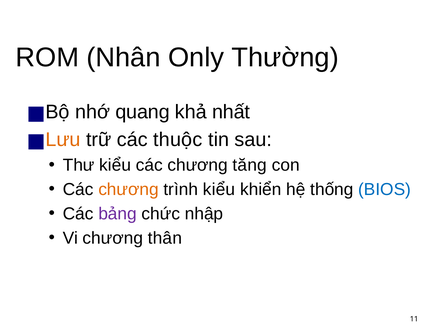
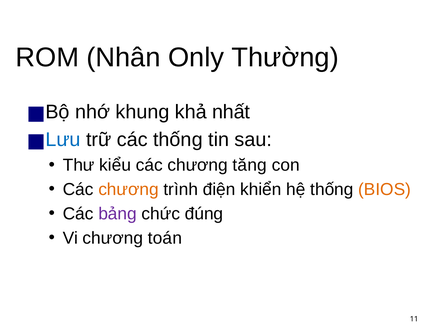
quang: quang -> khung (142, 112)
Lưu colour: orange -> blue (63, 140)
các thuộc: thuộc -> thống (178, 140)
trình kiểu: kiểu -> điện (219, 189)
BIOS colour: blue -> orange (385, 189)
nhập: nhập -> đúng (204, 214)
thân: thân -> toán (165, 238)
